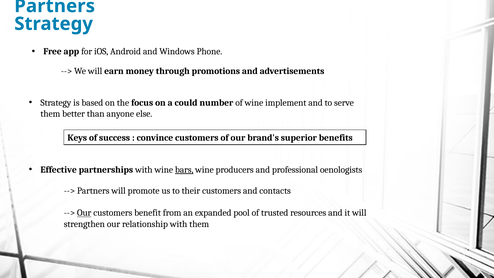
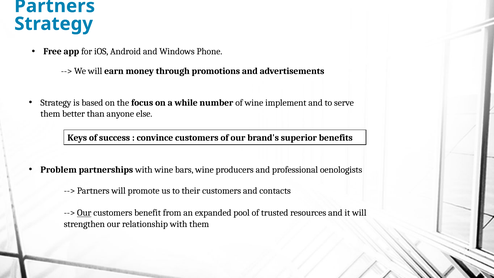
could: could -> while (186, 103)
Effective: Effective -> Problem (59, 170)
bars underline: present -> none (184, 170)
